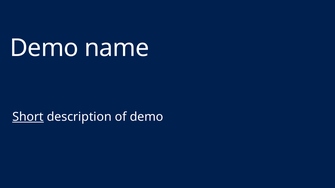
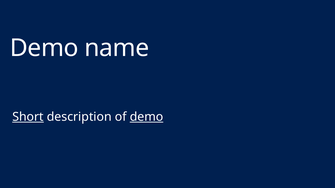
demo underline: none -> present (146, 117)
